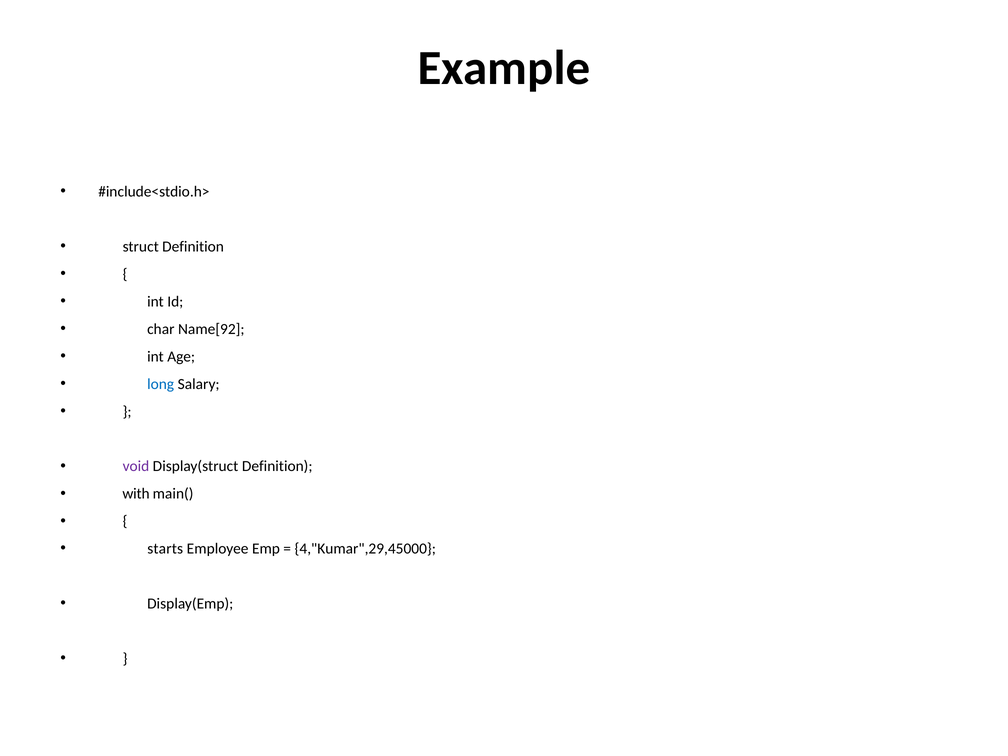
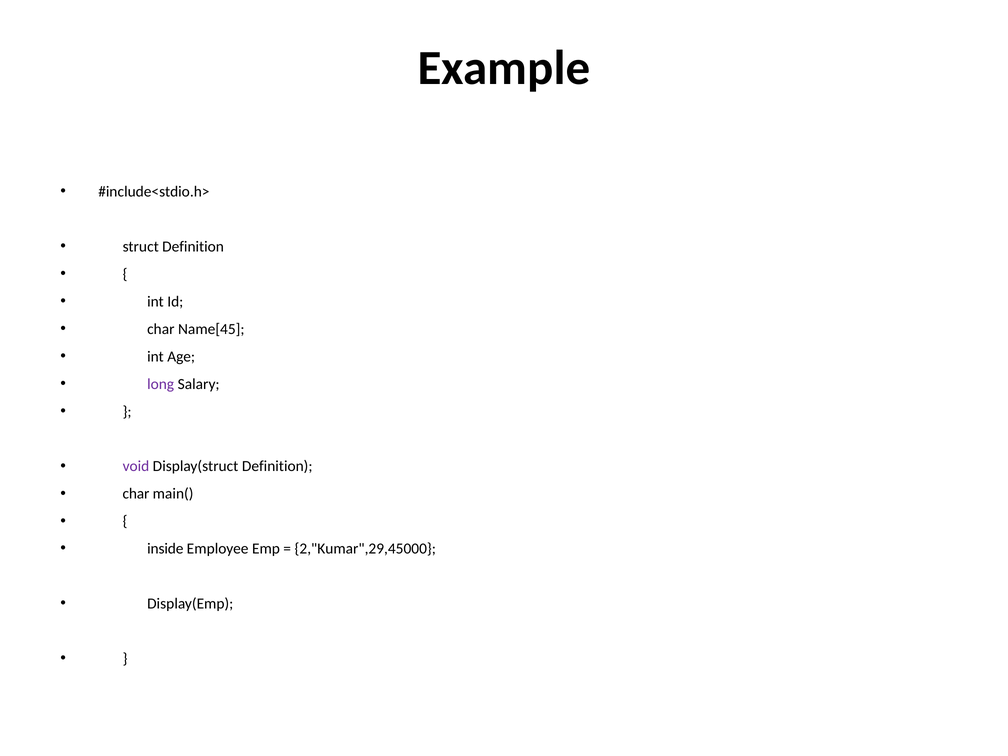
Name[92: Name[92 -> Name[45 (211, 329)
long colour: blue -> purple (161, 384)
with: with -> char (136, 494)
starts: starts -> inside (165, 549)
4,"Kumar",29,45000: 4,"Kumar",29,45000 -> 2,"Kumar",29,45000 (365, 549)
